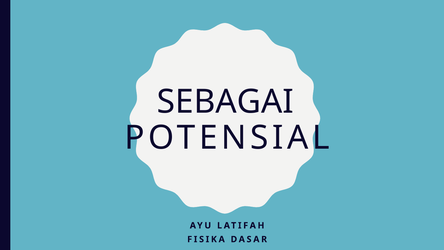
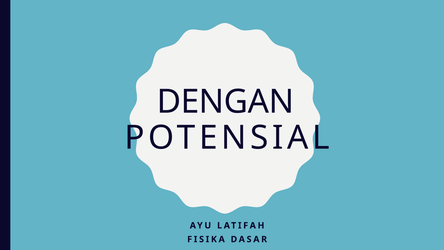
SEBAGAI: SEBAGAI -> DENGAN (225, 102)
